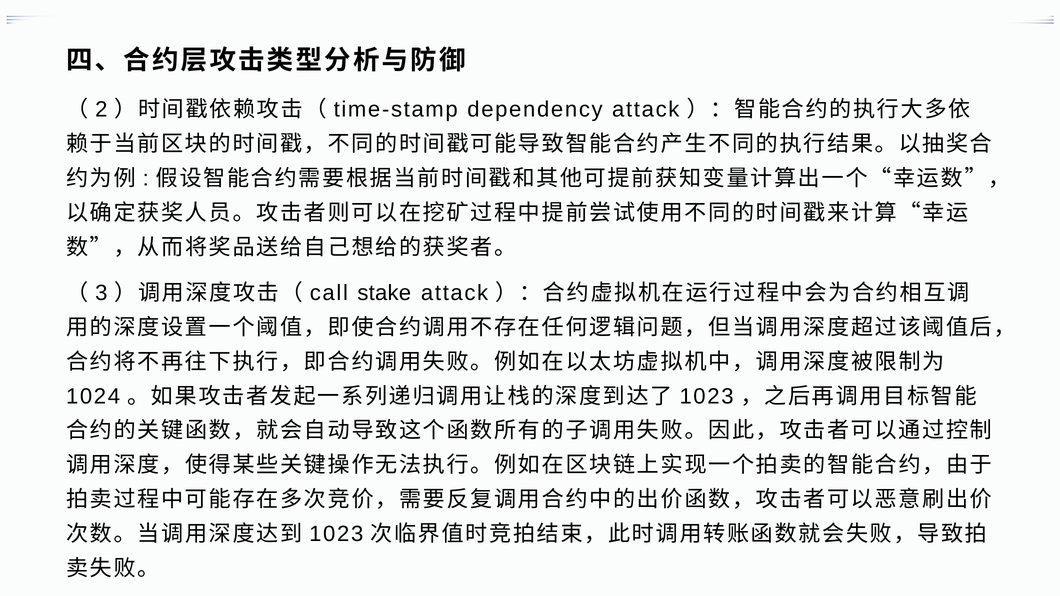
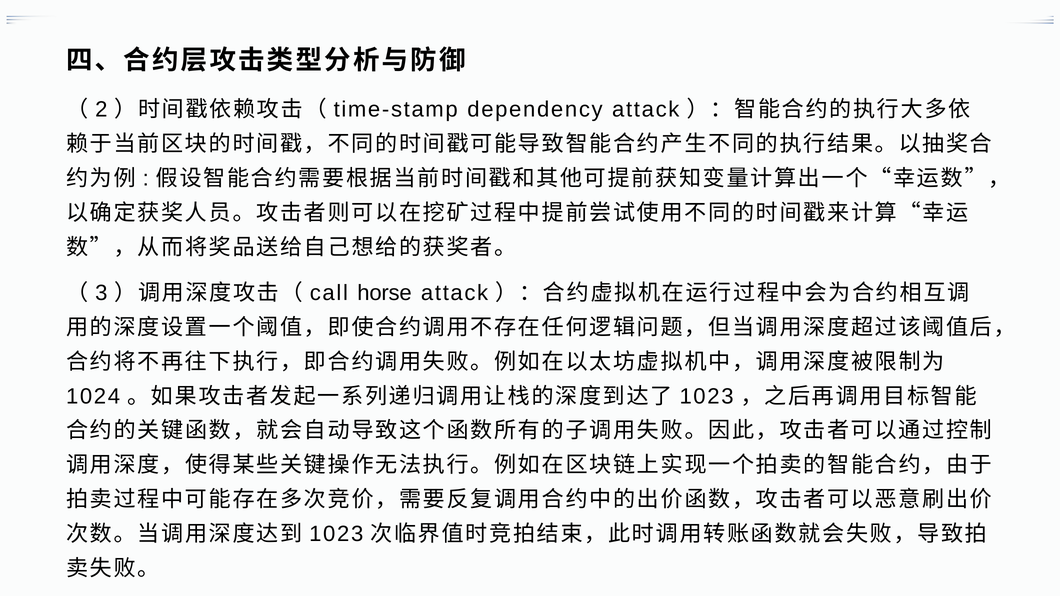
stake: stake -> horse (385, 293)
